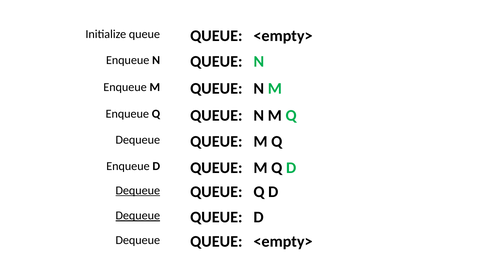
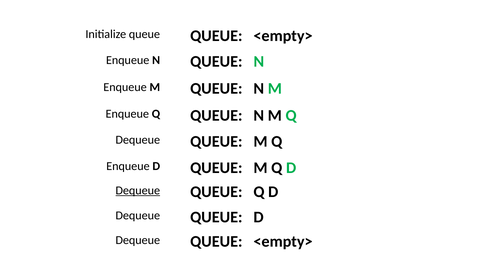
Dequeue underline: present -> none (138, 215)
